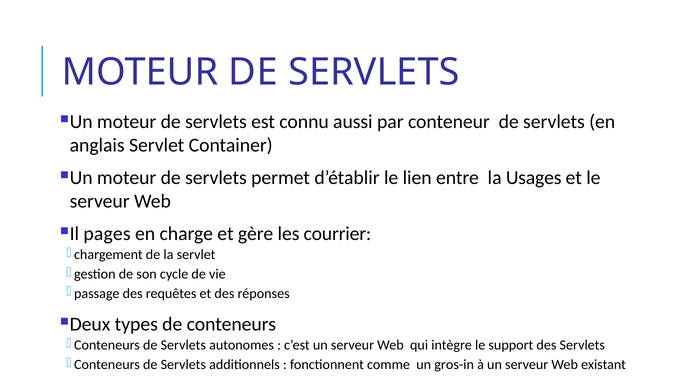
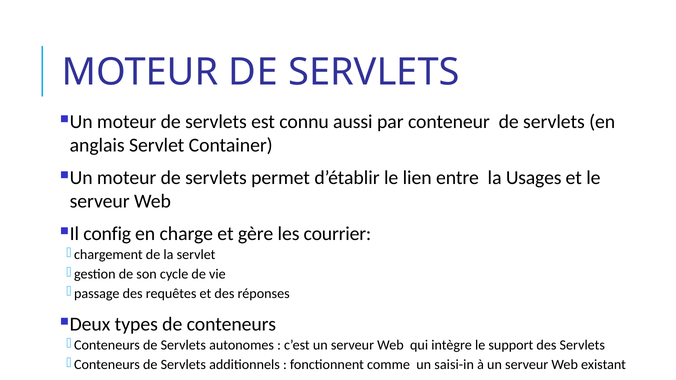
pages: pages -> config (107, 234)
gros-in: gros-in -> saisi-in (454, 365)
